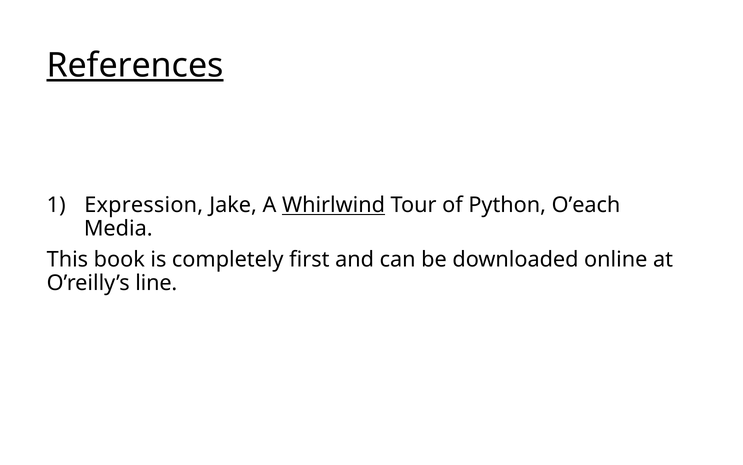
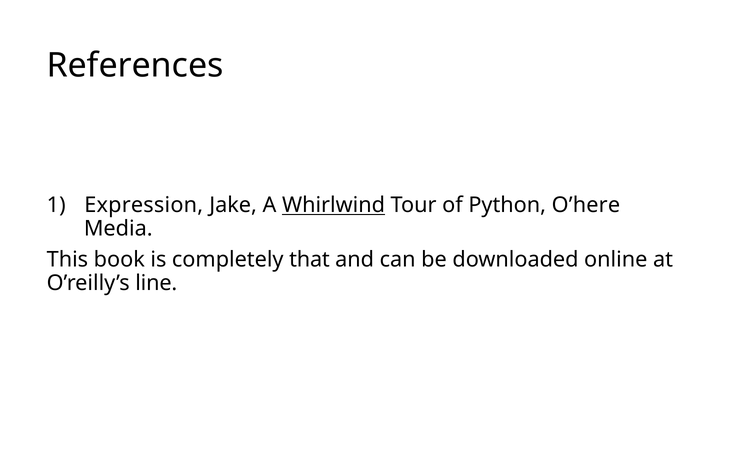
References underline: present -> none (135, 66)
O’each: O’each -> O’here (586, 205)
first: first -> that (309, 259)
